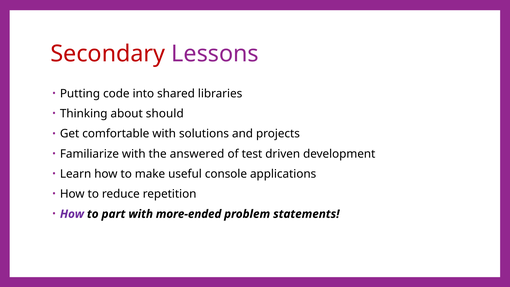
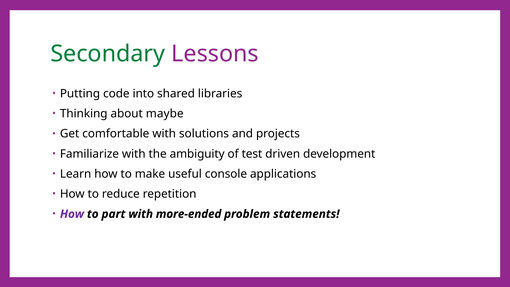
Secondary colour: red -> green (108, 54)
should: should -> maybe (165, 114)
answered: answered -> ambiguity (197, 154)
